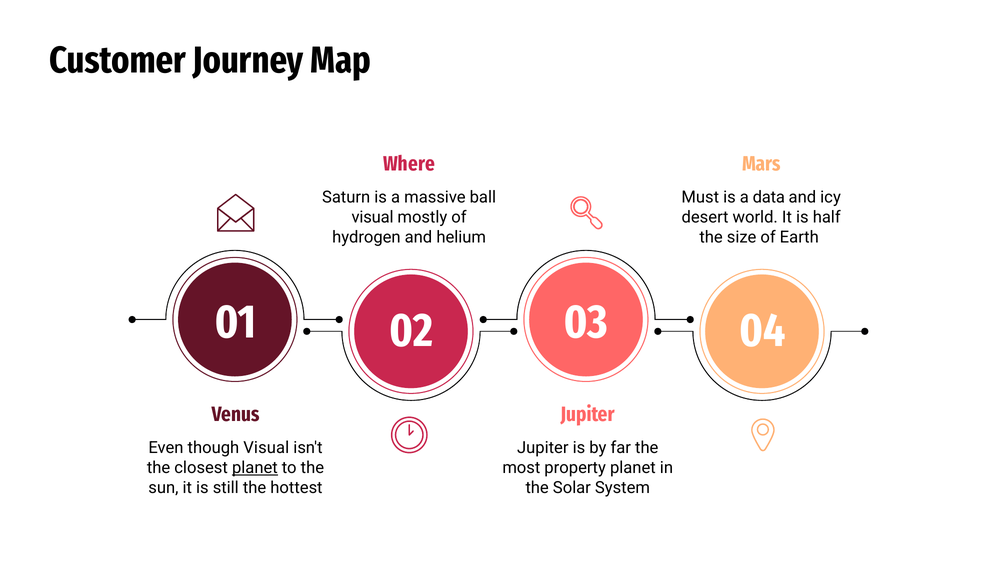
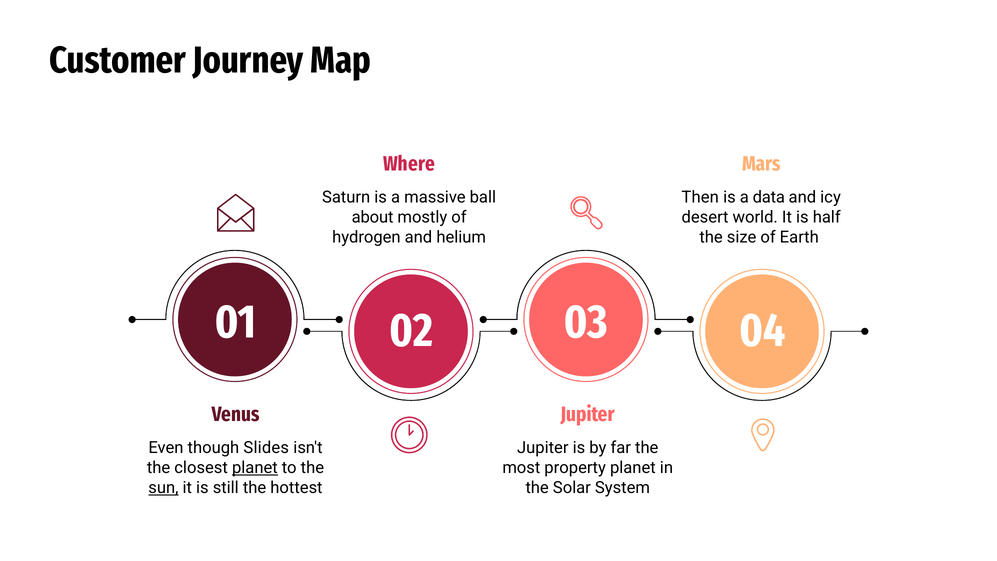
Must: Must -> Then (700, 197)
visual: visual -> about (373, 217)
though Visual: Visual -> Slides (266, 448)
sun underline: none -> present (163, 488)
